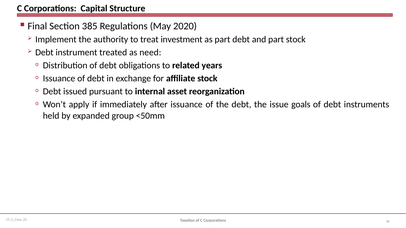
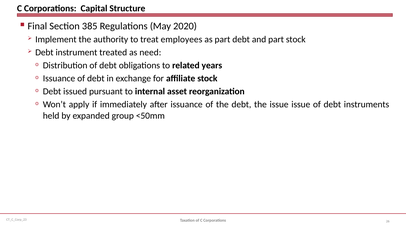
investment: investment -> employees (182, 40)
issue goals: goals -> issue (301, 105)
